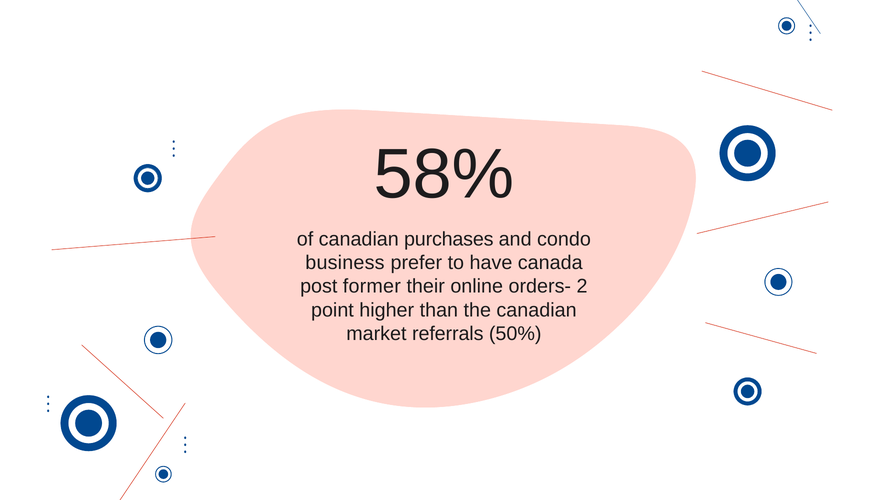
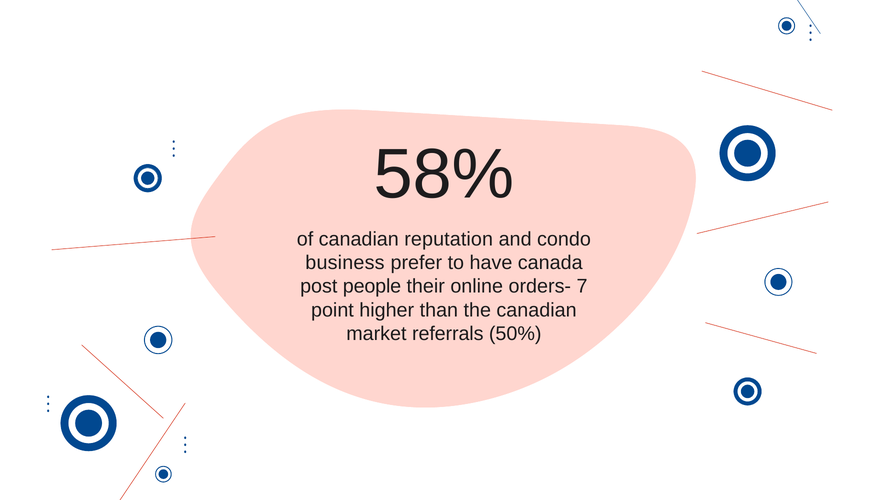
purchases: purchases -> reputation (449, 239)
former: former -> people (372, 286)
2: 2 -> 7 (582, 286)
